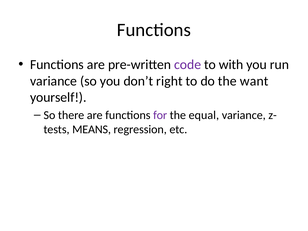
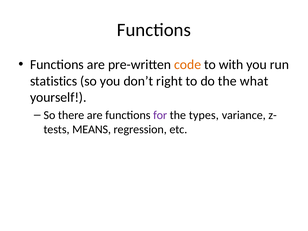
code colour: purple -> orange (188, 65)
variance: variance -> statistics (54, 81)
want: want -> what (254, 81)
equal: equal -> types (204, 115)
